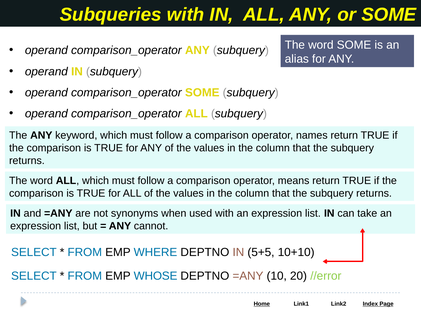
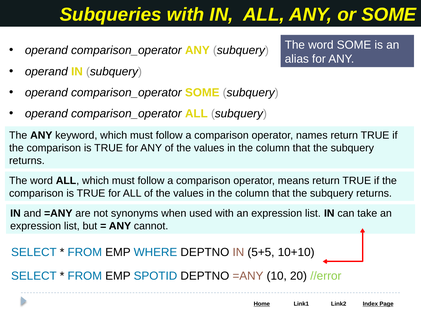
WHOSE: WHOSE -> SPOTID (155, 276)
